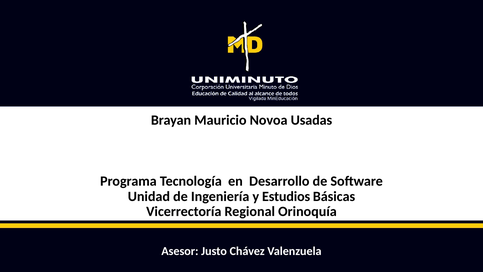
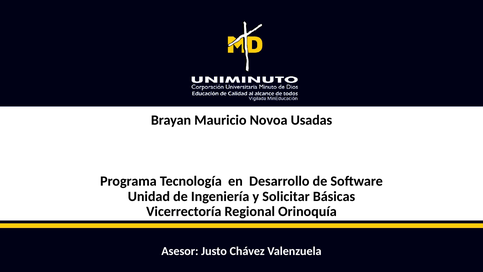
Estudios: Estudios -> Solicitar (286, 196)
